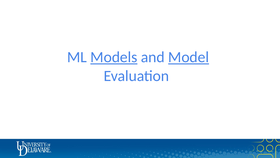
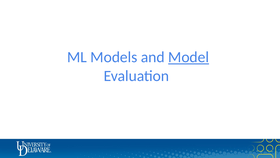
Models underline: present -> none (114, 57)
